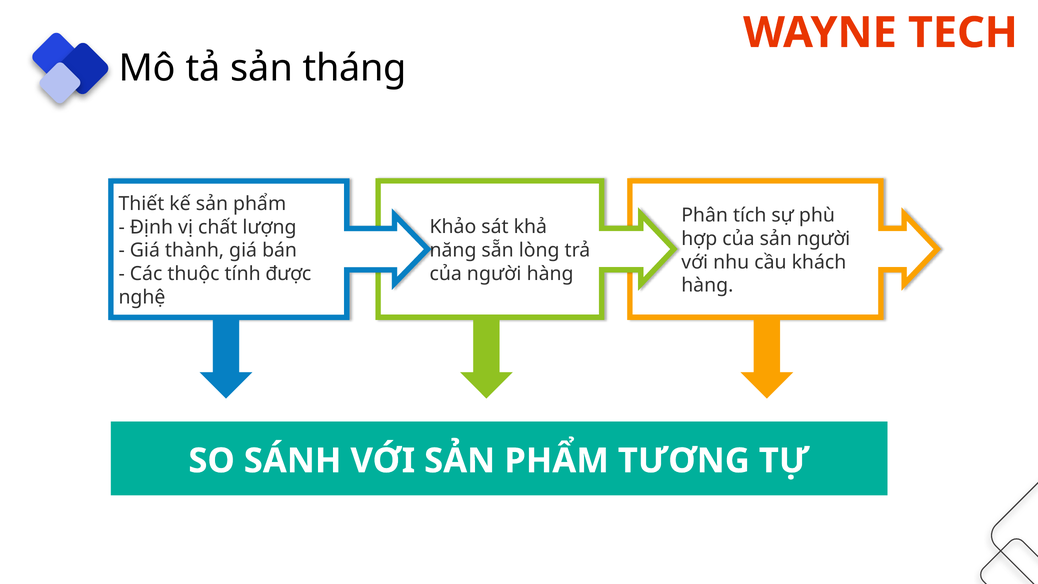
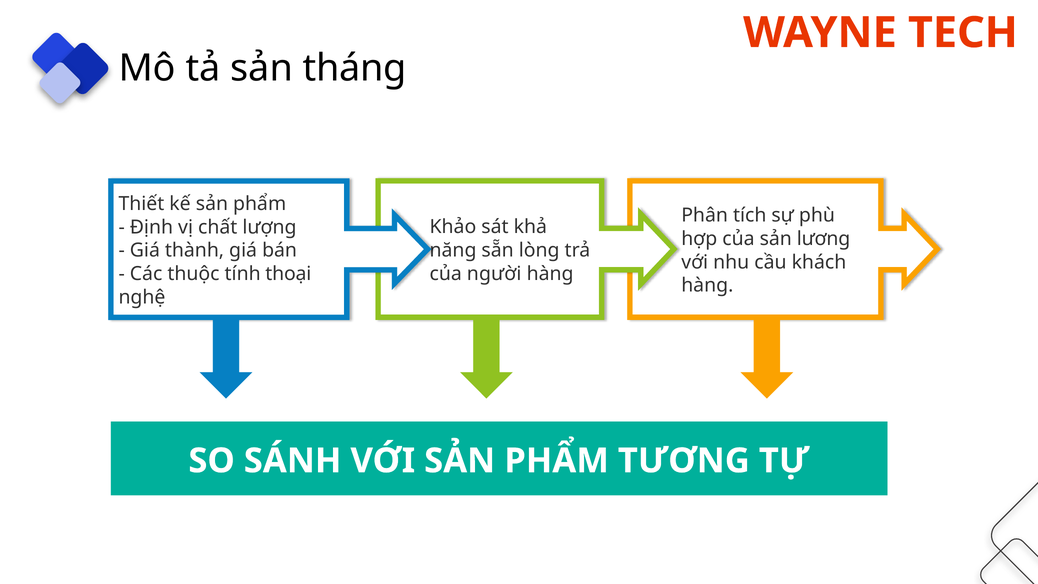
sản người: người -> lương (824, 239)
được: được -> thoại (288, 274)
